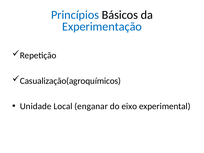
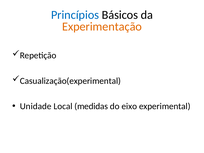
Experimentação colour: blue -> orange (102, 27)
Casualização(agroquímicos: Casualização(agroquímicos -> Casualização(experimental (70, 81)
enganar: enganar -> medidas (91, 106)
